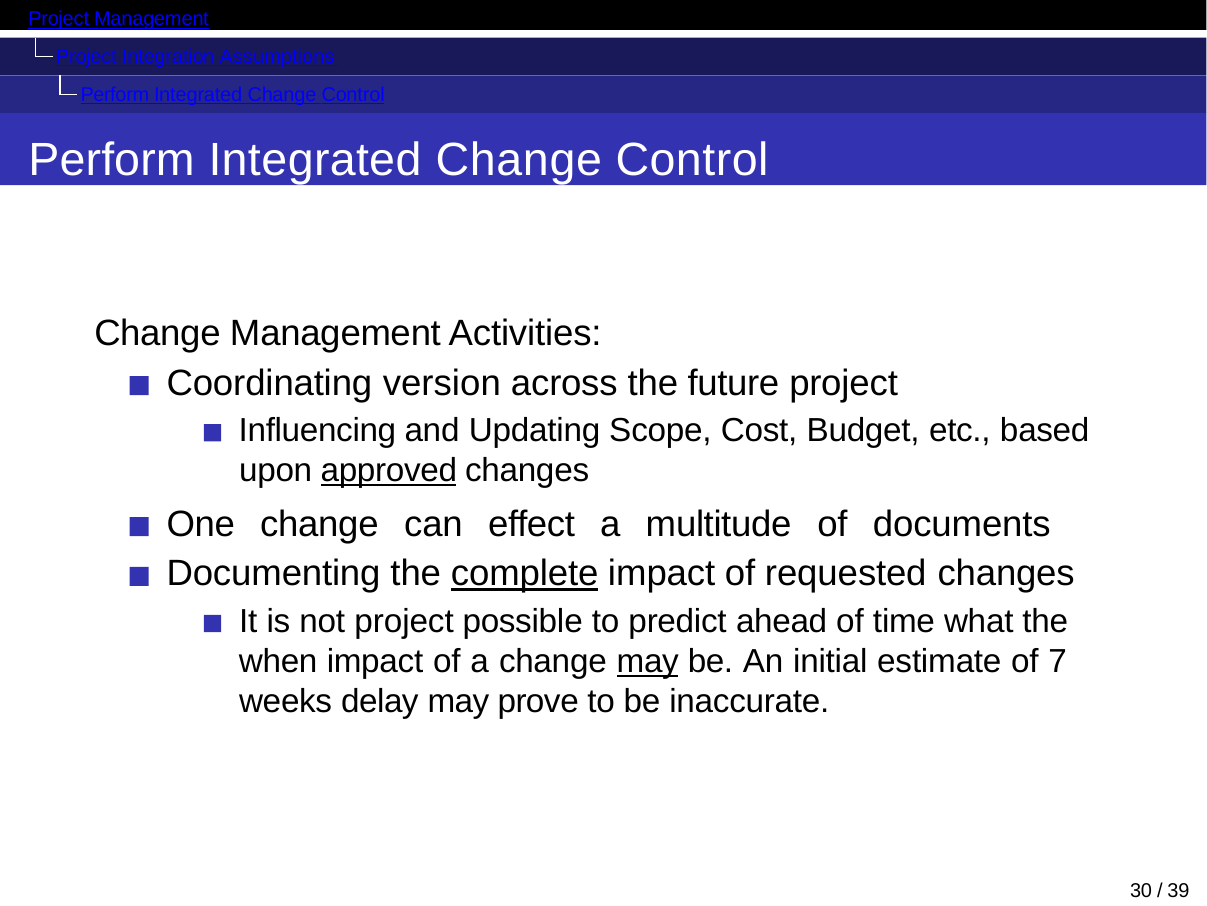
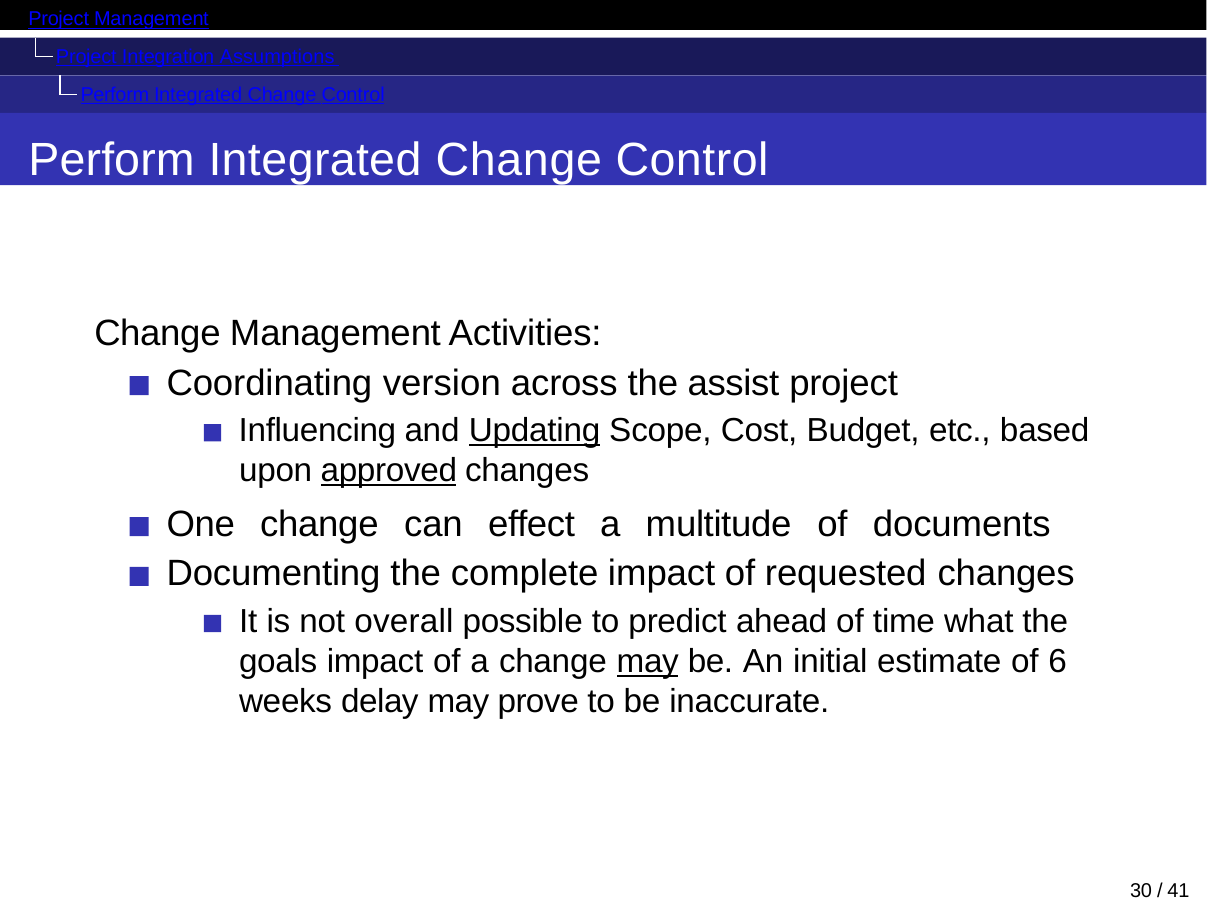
future: future -> assist (733, 383)
Updating underline: none -> present (535, 431)
complete underline: present -> none (525, 574)
not project: project -> overall (404, 621)
when: when -> goals (278, 661)
7: 7 -> 6 (1058, 661)
39: 39 -> 41 (1178, 891)
